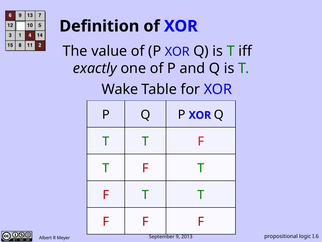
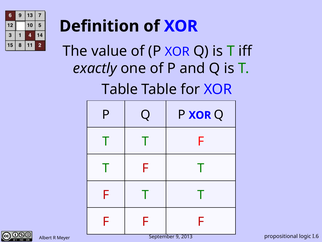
Wake: Wake -> Table (120, 89)
